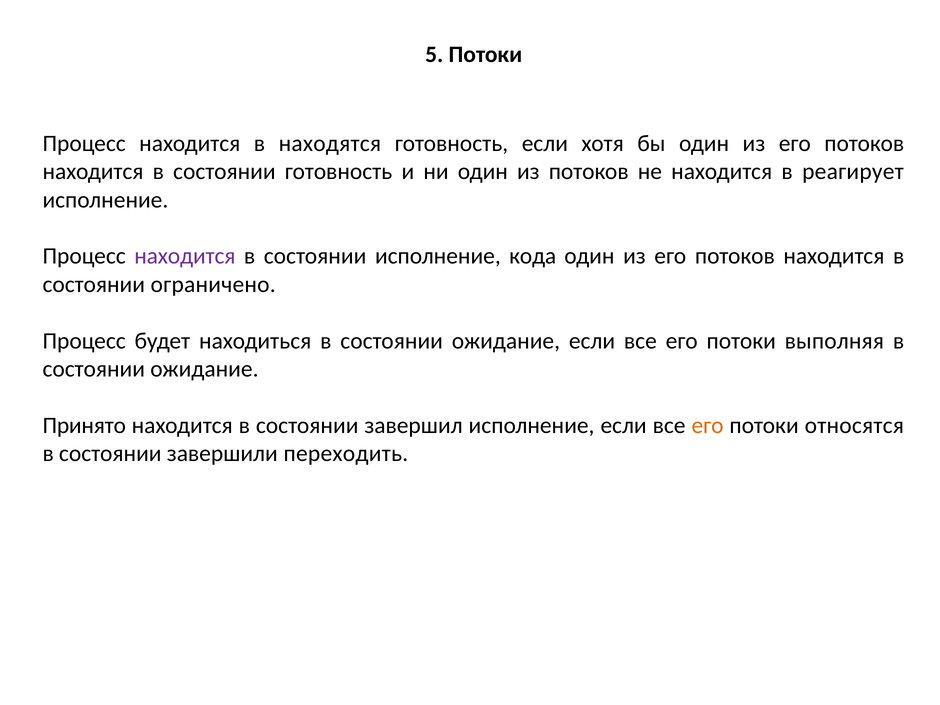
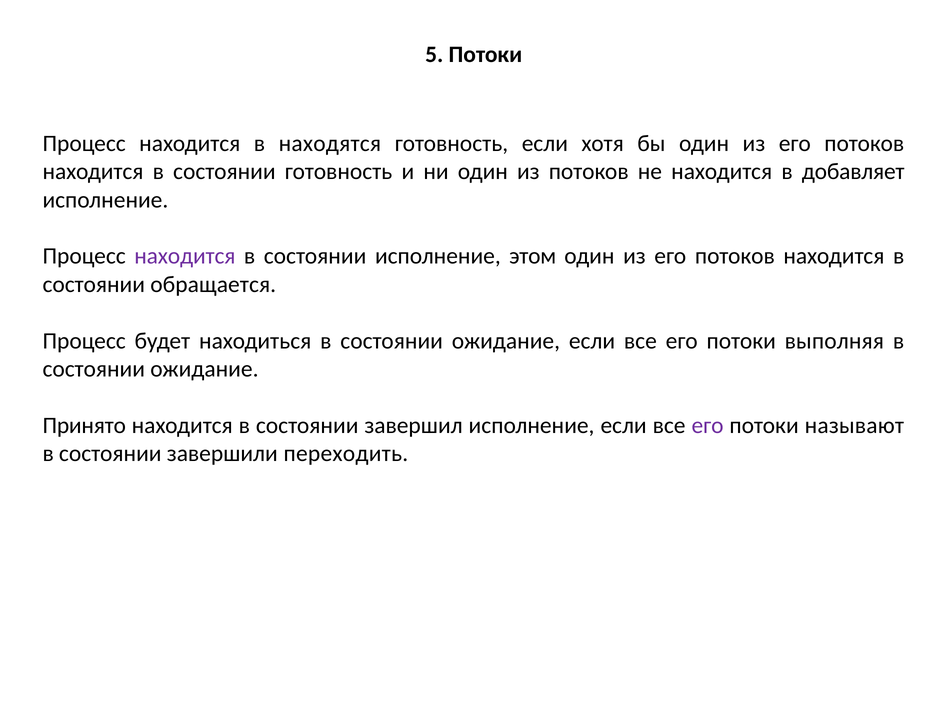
реагирует: реагирует -> добавляет (853, 172)
кода: кода -> этом (533, 256)
ограничено: ограничено -> обращается (213, 284)
его colour: orange -> purple (708, 425)
относятся: относятся -> называют (854, 425)
